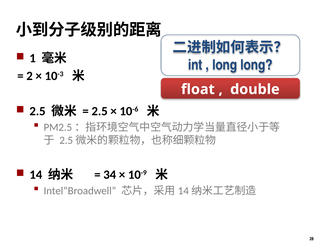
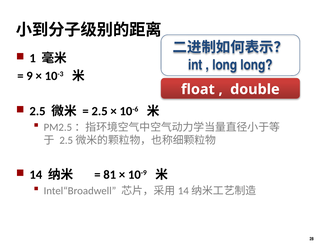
2: 2 -> 9 (30, 76)
34: 34 -> 81 (110, 175)
